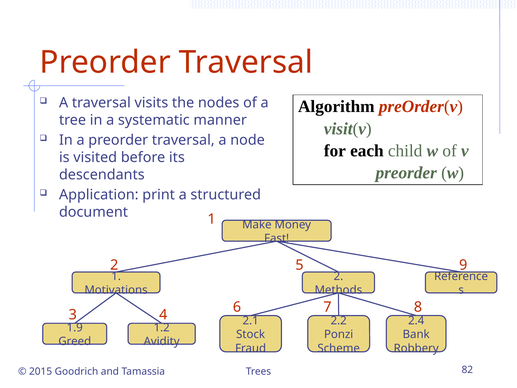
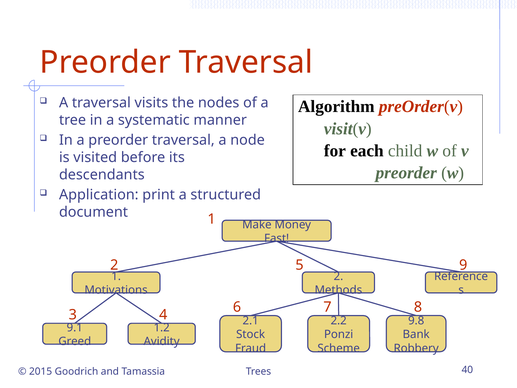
2.4: 2.4 -> 9.8 (416, 320)
1.9: 1.9 -> 9.1 (75, 327)
82: 82 -> 40 (467, 370)
